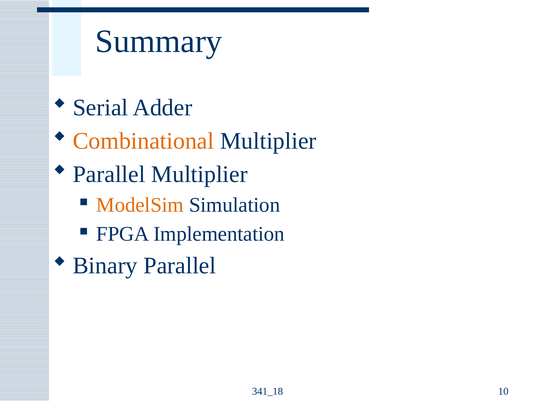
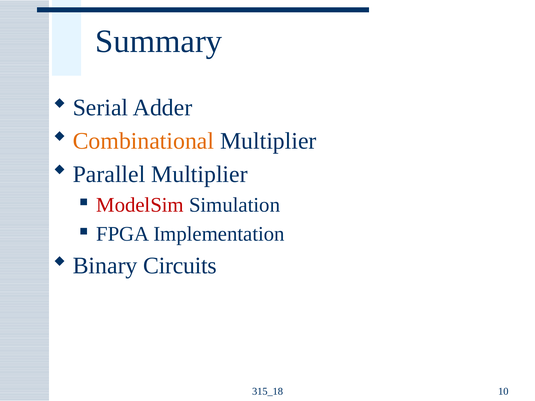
ModelSim colour: orange -> red (140, 205)
Binary Parallel: Parallel -> Circuits (180, 266)
341_18: 341_18 -> 315_18 (268, 392)
